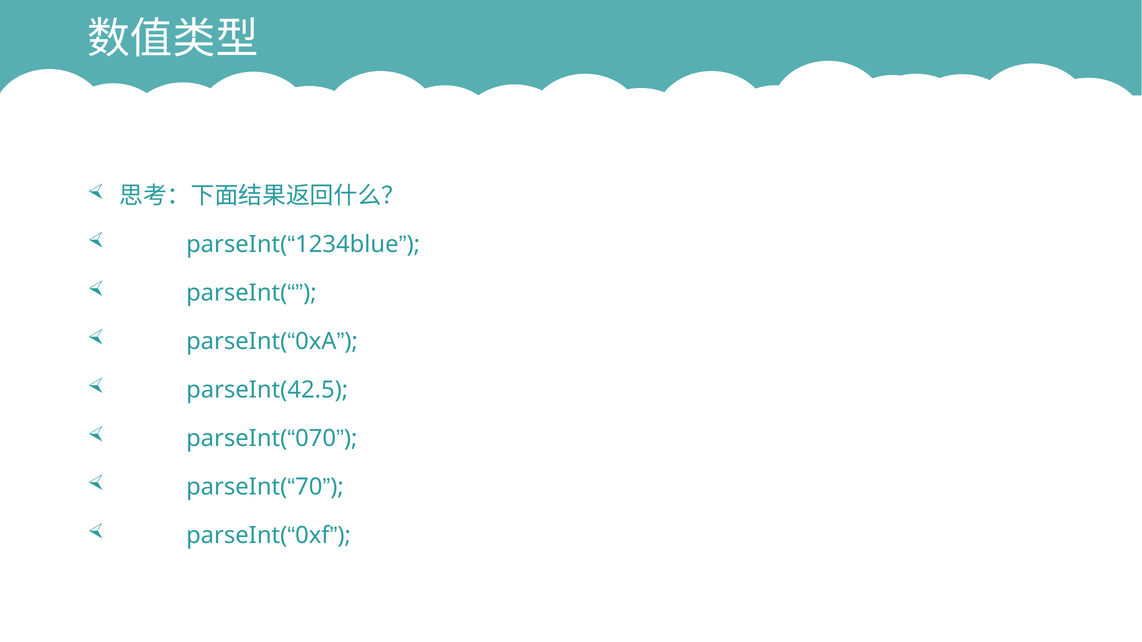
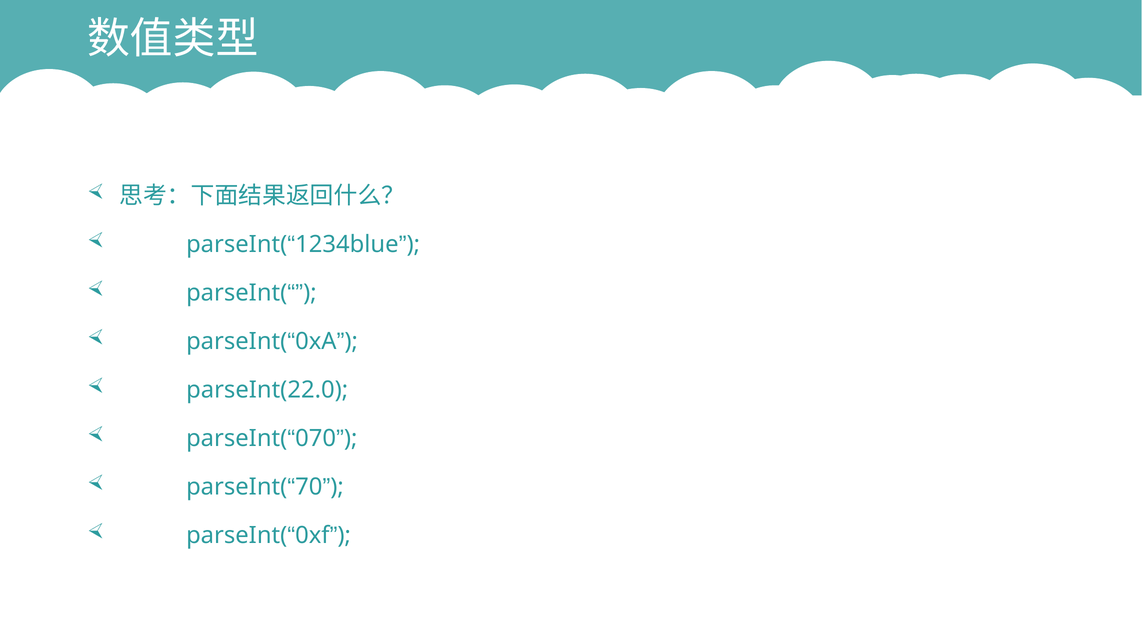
parseInt(42.5: parseInt(42.5 -> parseInt(22.0 (267, 390)
